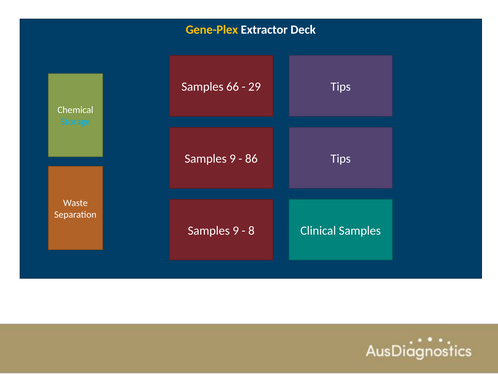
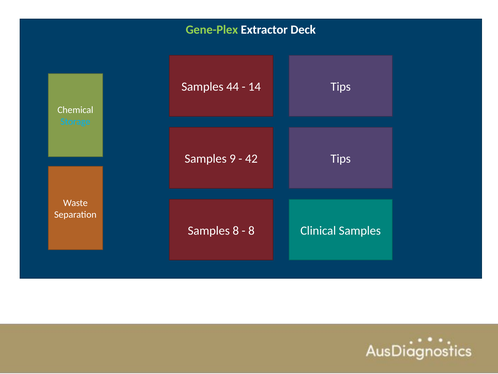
Gene-Plex colour: yellow -> light green (212, 30)
66: 66 -> 44 (233, 87)
29: 29 -> 14 (255, 87)
86: 86 -> 42 (251, 158)
9: 9 -> 8 (236, 230)
